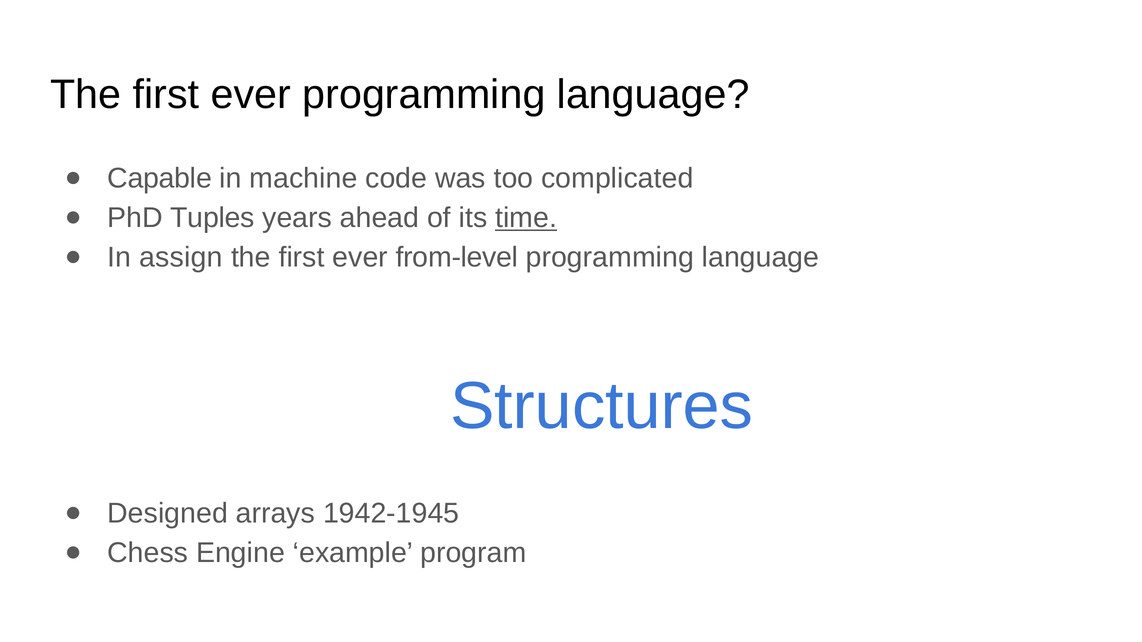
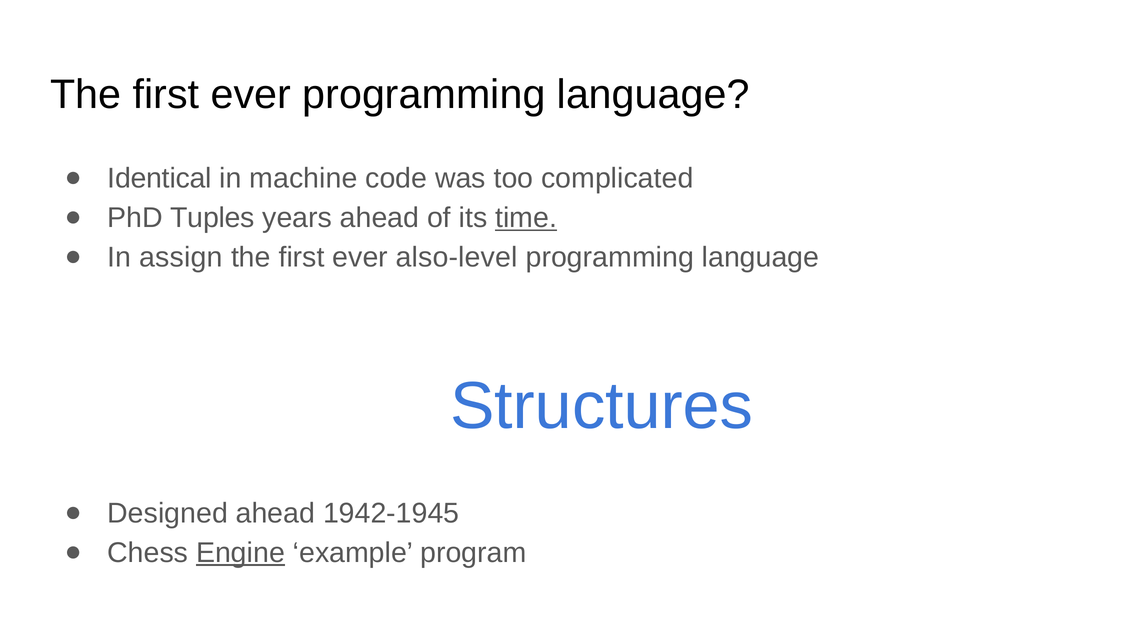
Capable: Capable -> Identical (160, 179)
from-level: from-level -> also-level (457, 257)
Designed arrays: arrays -> ahead (275, 514)
Engine underline: none -> present (241, 553)
